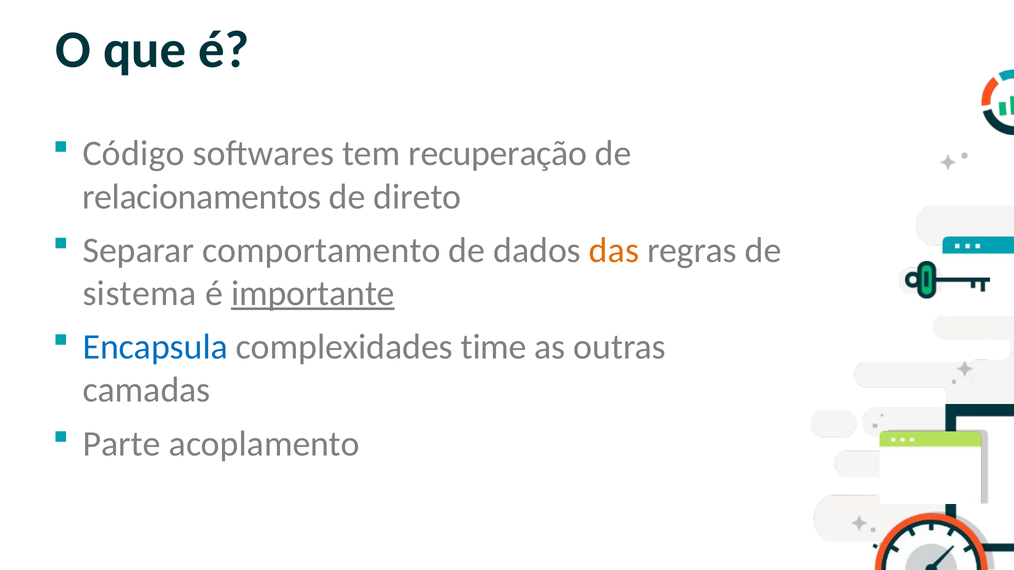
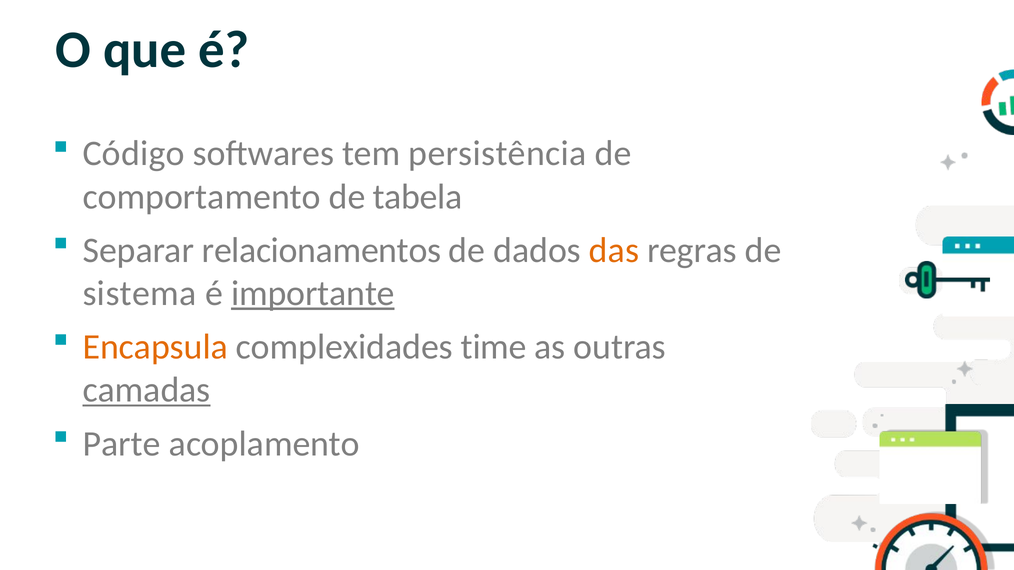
recuperação: recuperação -> persistência (497, 154)
relacionamentos: relacionamentos -> comportamento (202, 197)
direto: direto -> tabela (418, 197)
comportamento: comportamento -> relacionamentos (322, 250)
Encapsula colour: blue -> orange (155, 347)
camadas underline: none -> present (147, 390)
